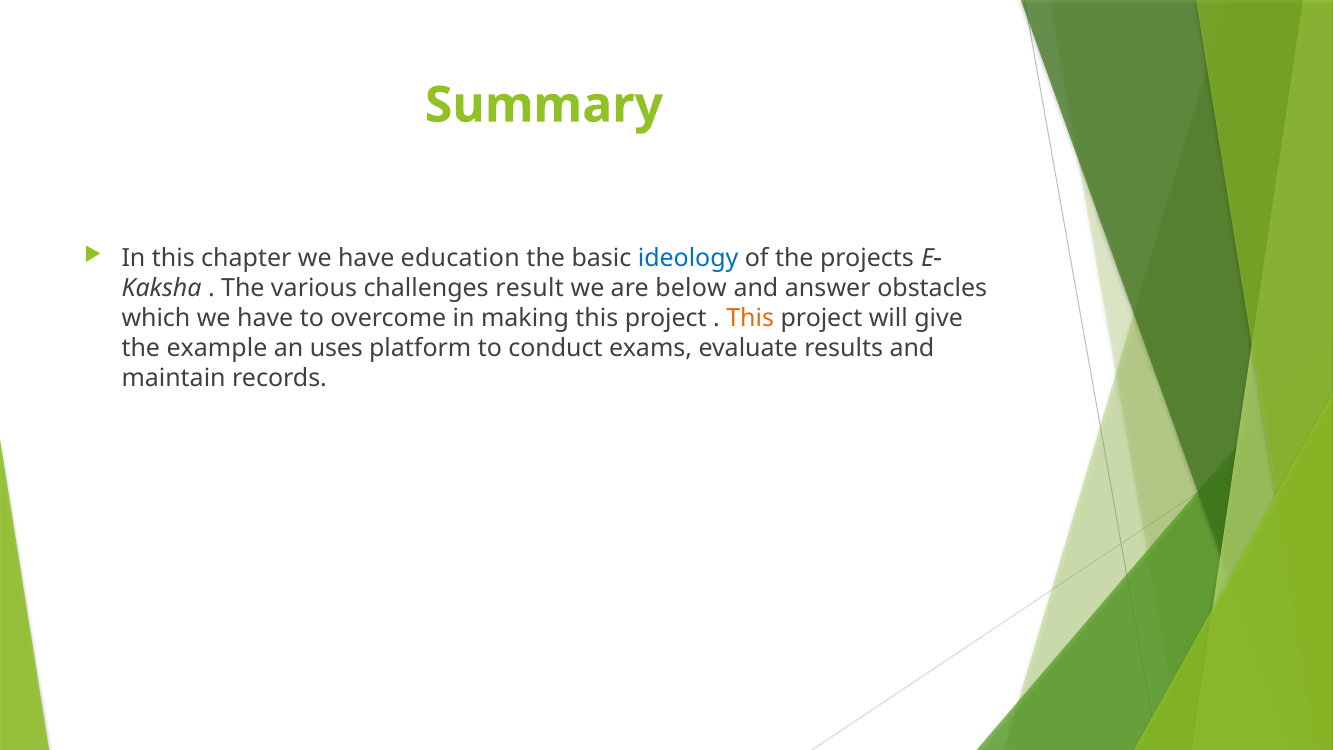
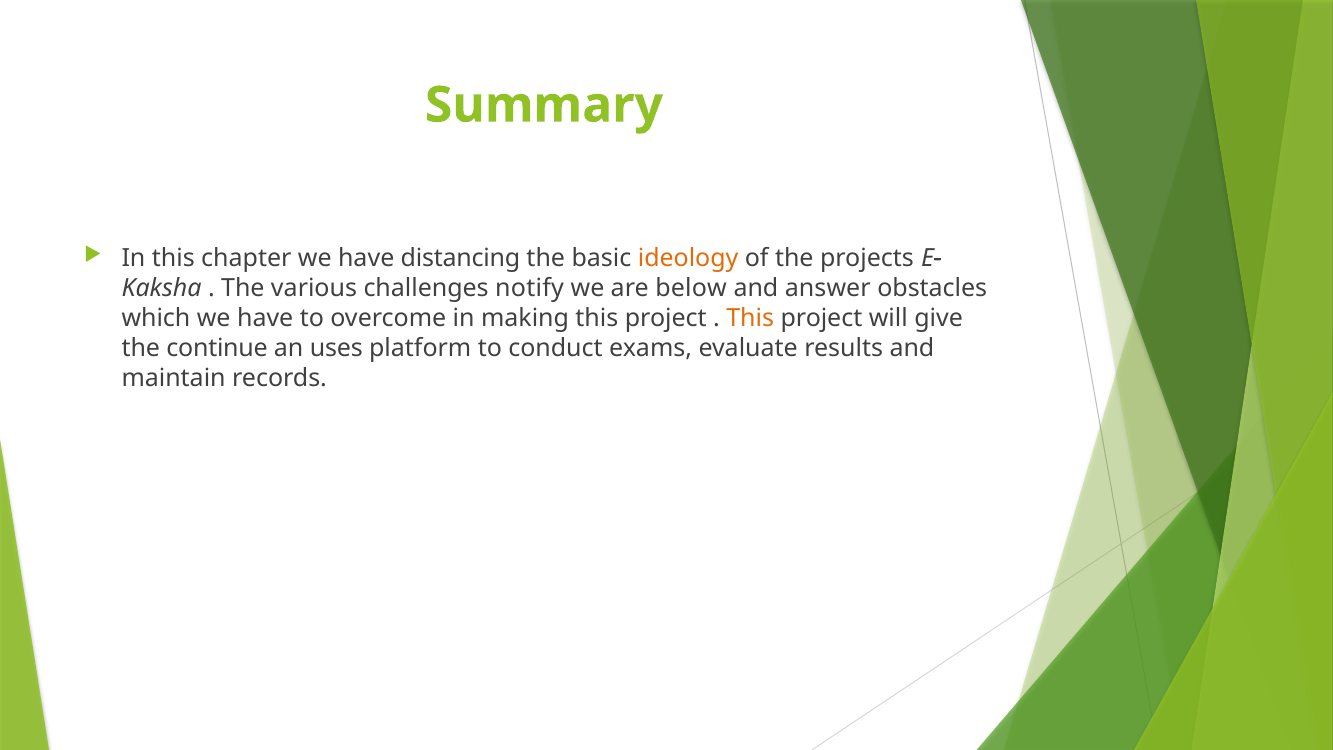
education: education -> distancing (460, 258)
ideology colour: blue -> orange (688, 258)
result: result -> notify (530, 288)
example: example -> continue (217, 348)
